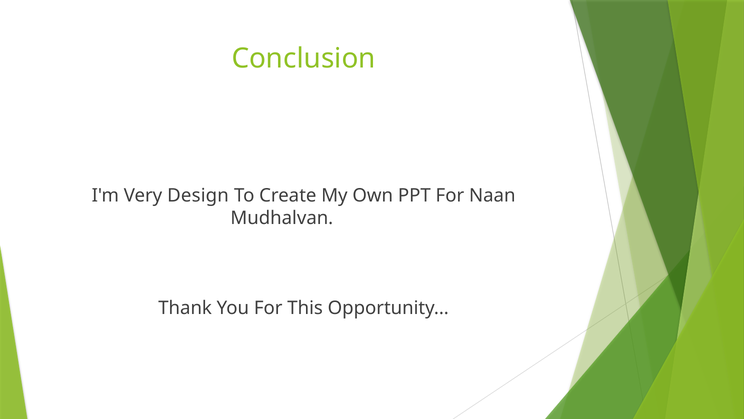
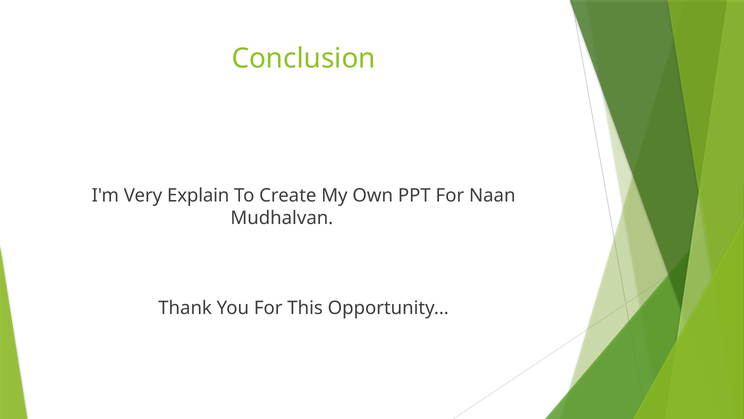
Design: Design -> Explain (198, 195)
